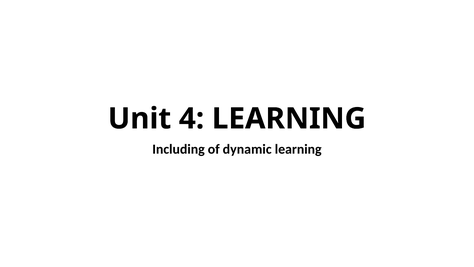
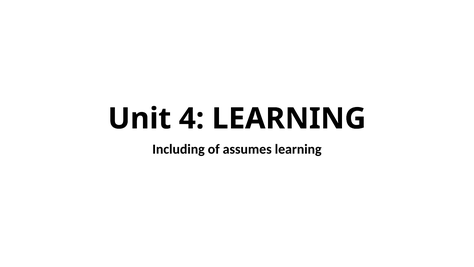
dynamic: dynamic -> assumes (247, 149)
